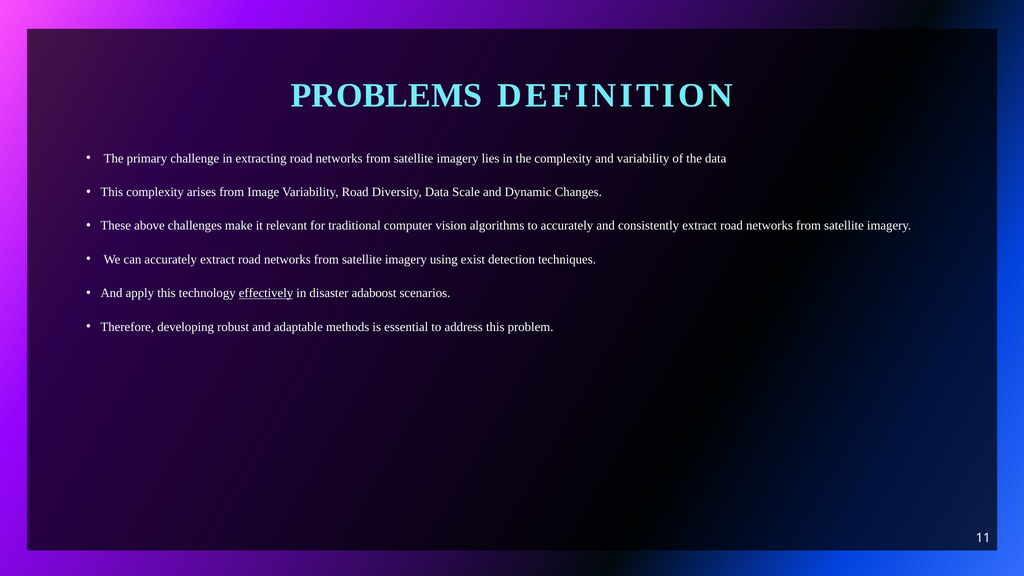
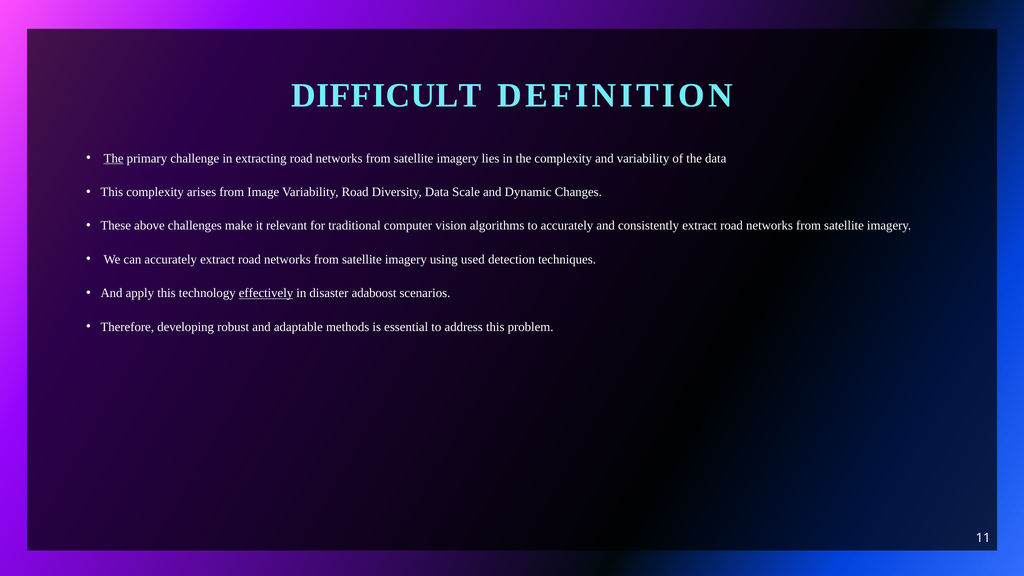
PROBLEMS: PROBLEMS -> DIFFICULT (386, 96)
The underline: none -> present (114, 158)
exist: exist -> used (473, 259)
